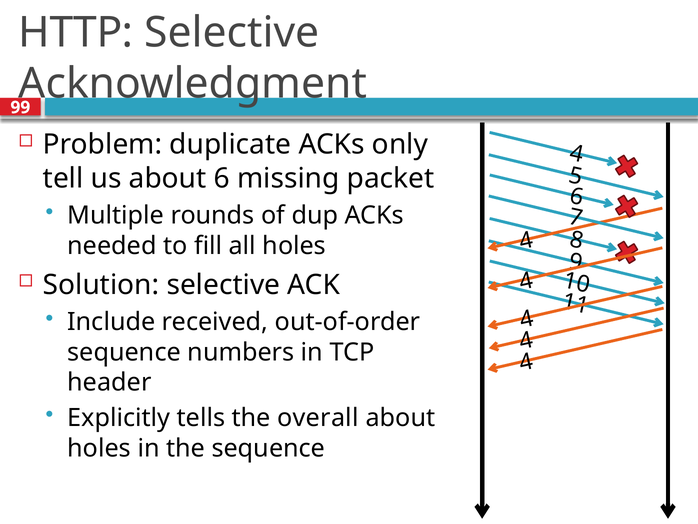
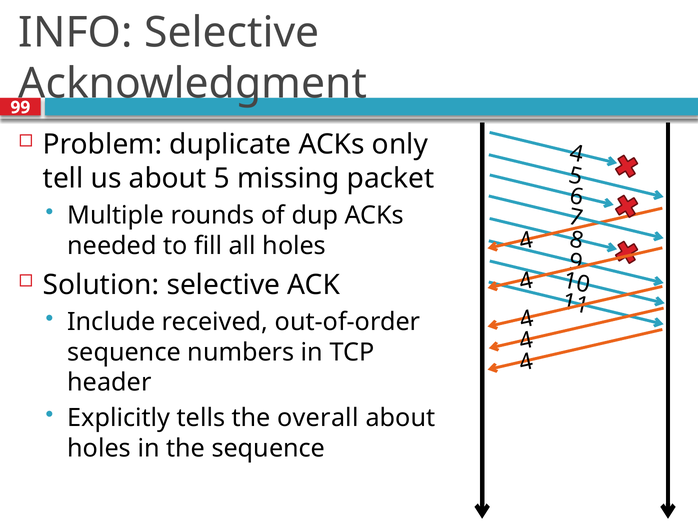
HTTP: HTTP -> INFO (76, 33)
about 6: 6 -> 5 (222, 178)
